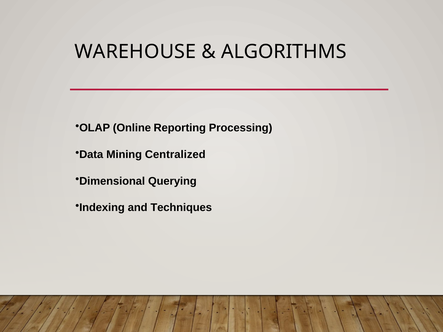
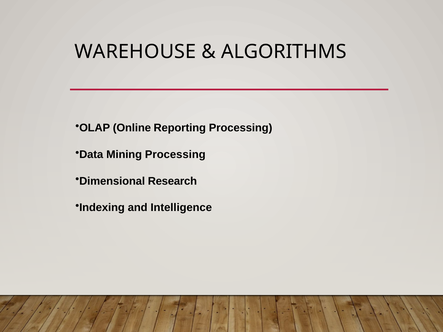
Mining Centralized: Centralized -> Processing (175, 155)
Querying: Querying -> Research (172, 181)
Techniques: Techniques -> Intelligence (181, 208)
